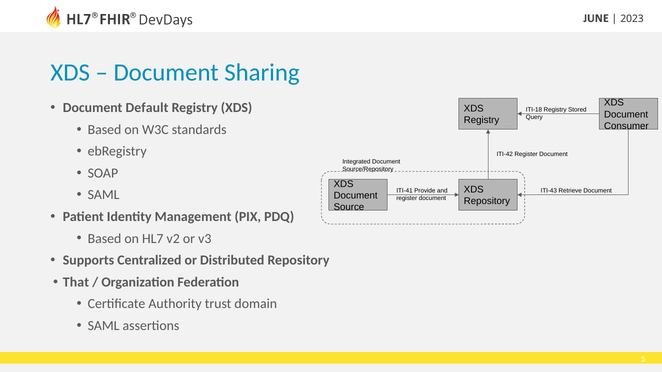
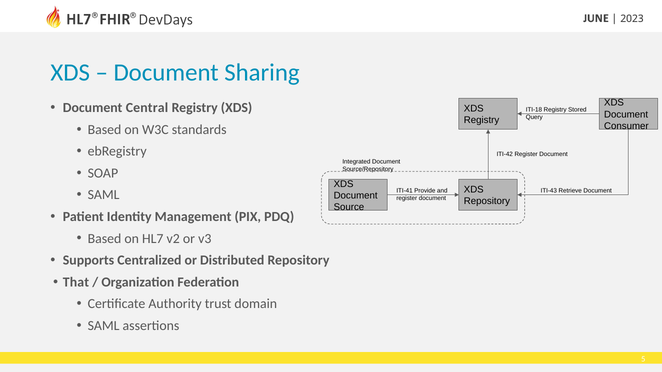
Default: Default -> Central (147, 108)
